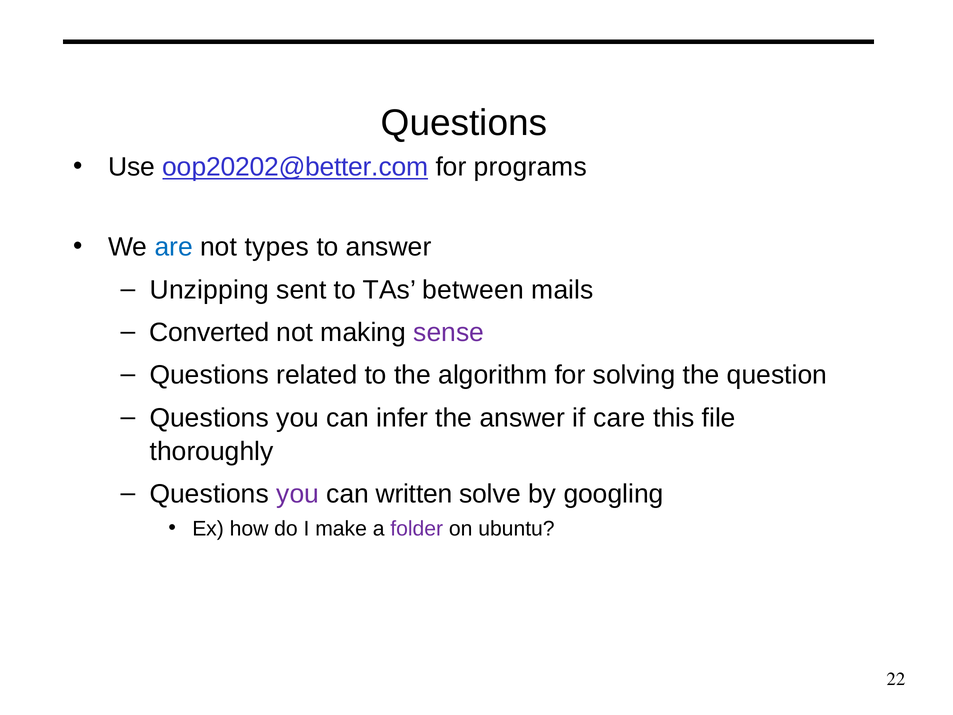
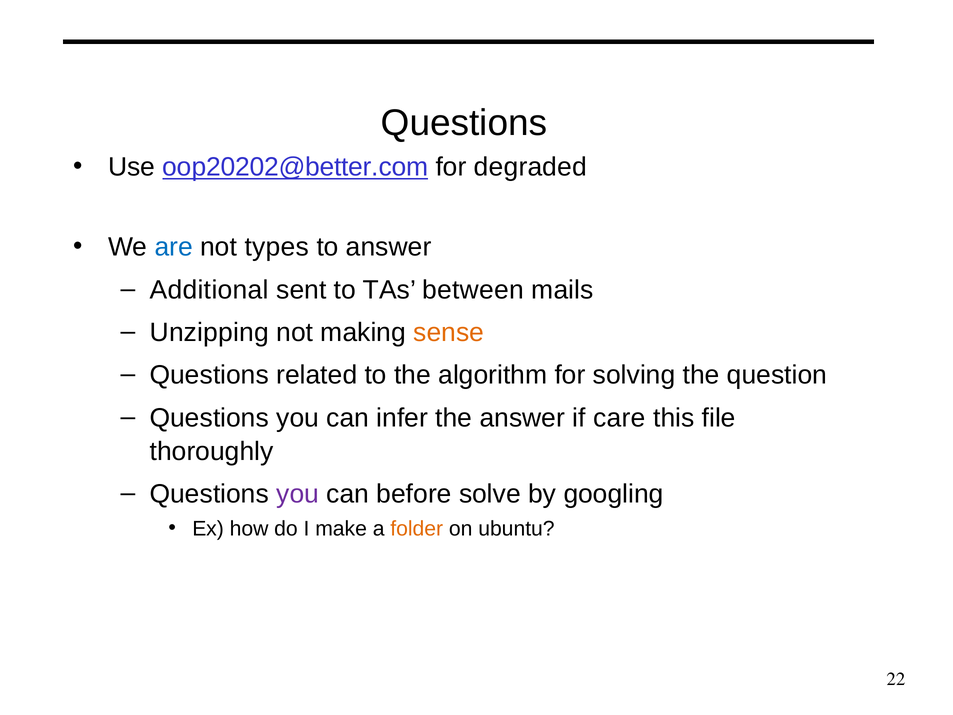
programs: programs -> degraded (530, 167)
Unzipping: Unzipping -> Additional (209, 290)
Converted: Converted -> Unzipping (209, 332)
sense colour: purple -> orange (449, 332)
written: written -> before (414, 494)
folder colour: purple -> orange (417, 528)
